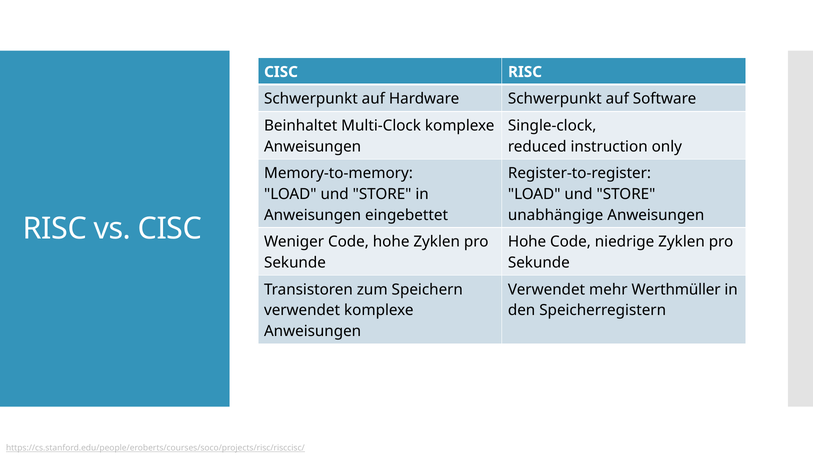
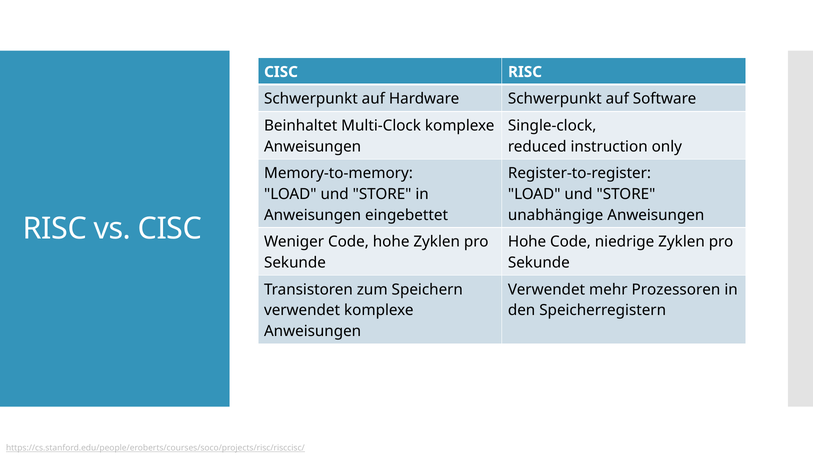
Werthmüller: Werthmüller -> Prozessoren (676, 289)
